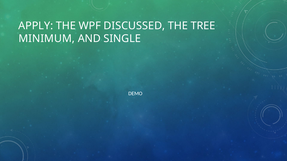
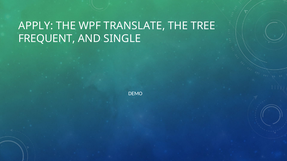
DISCUSSED: DISCUSSED -> TRANSLATE (134, 26)
MINIMUM: MINIMUM -> FREQUENT (47, 39)
